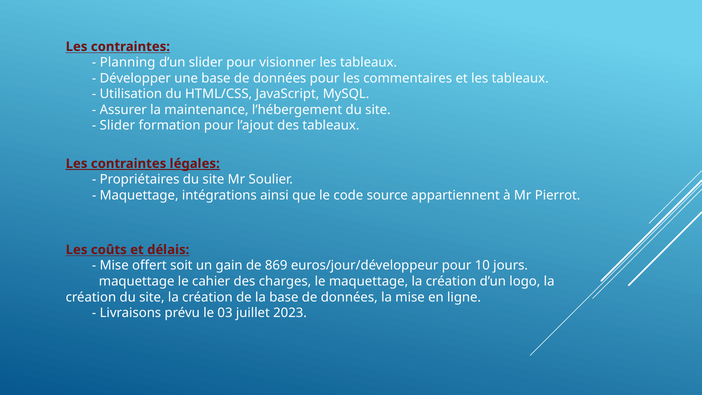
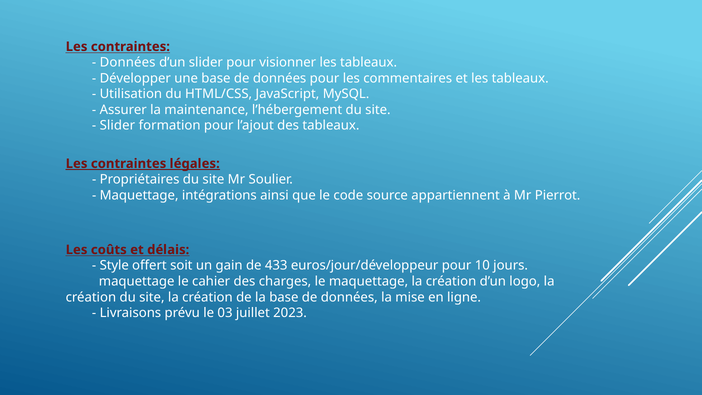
Planning: Planning -> Données (128, 62)
Mise: Mise -> Style (114, 265)
869: 869 -> 433 (276, 265)
